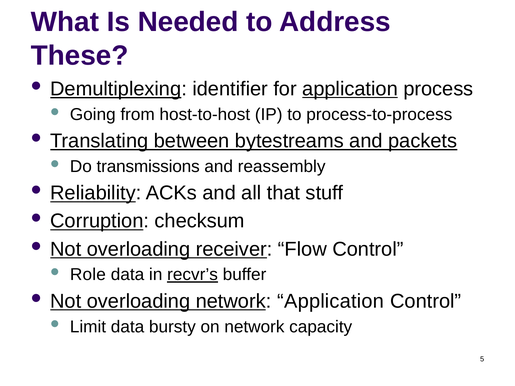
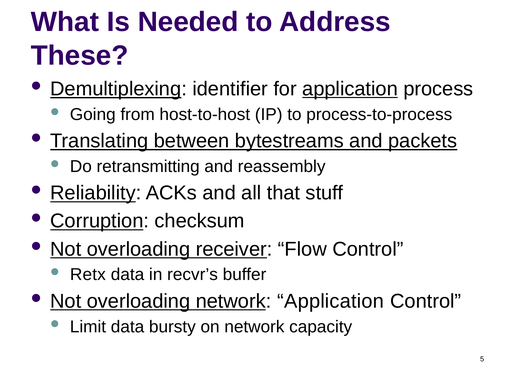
transmissions: transmissions -> retransmitting (148, 167)
Role: Role -> Retx (88, 275)
recvr’s underline: present -> none (193, 275)
